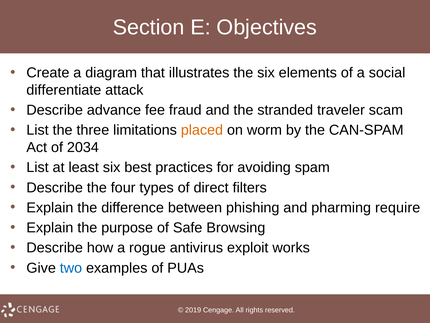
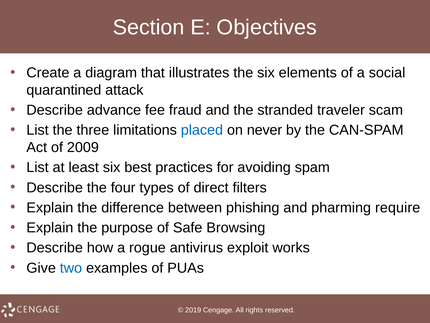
differentiate: differentiate -> quarantined (64, 90)
placed colour: orange -> blue (202, 130)
worm: worm -> never (265, 130)
2034: 2034 -> 2009 (83, 147)
